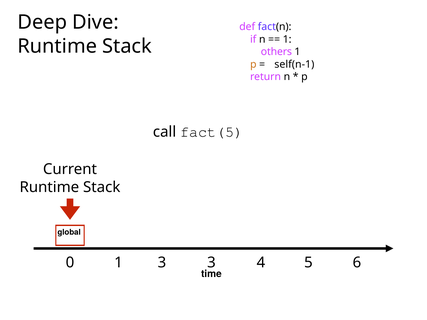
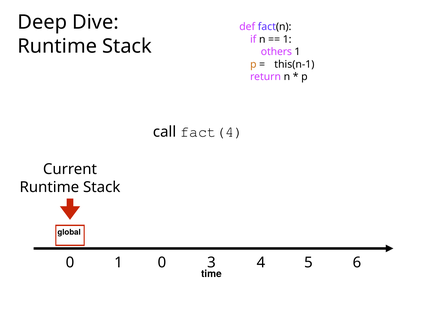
self(n-1: self(n-1 -> this(n-1 (294, 64)
fact(5: fact(5 -> fact(4 (212, 132)
1 3: 3 -> 0 (162, 263)
